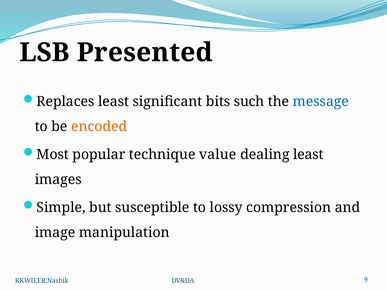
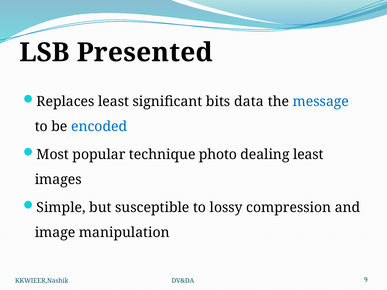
such: such -> data (249, 102)
encoded colour: orange -> blue (99, 127)
value: value -> photo (218, 155)
